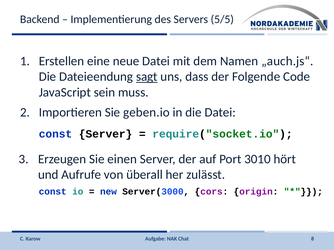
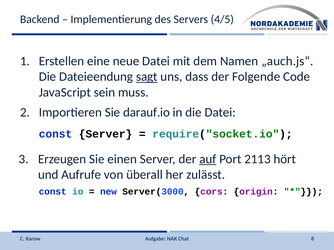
5/5: 5/5 -> 4/5 (222, 19)
geben.io: geben.io -> darauf.io (147, 113)
auf underline: none -> present (208, 159)
3010: 3010 -> 2113 (257, 159)
